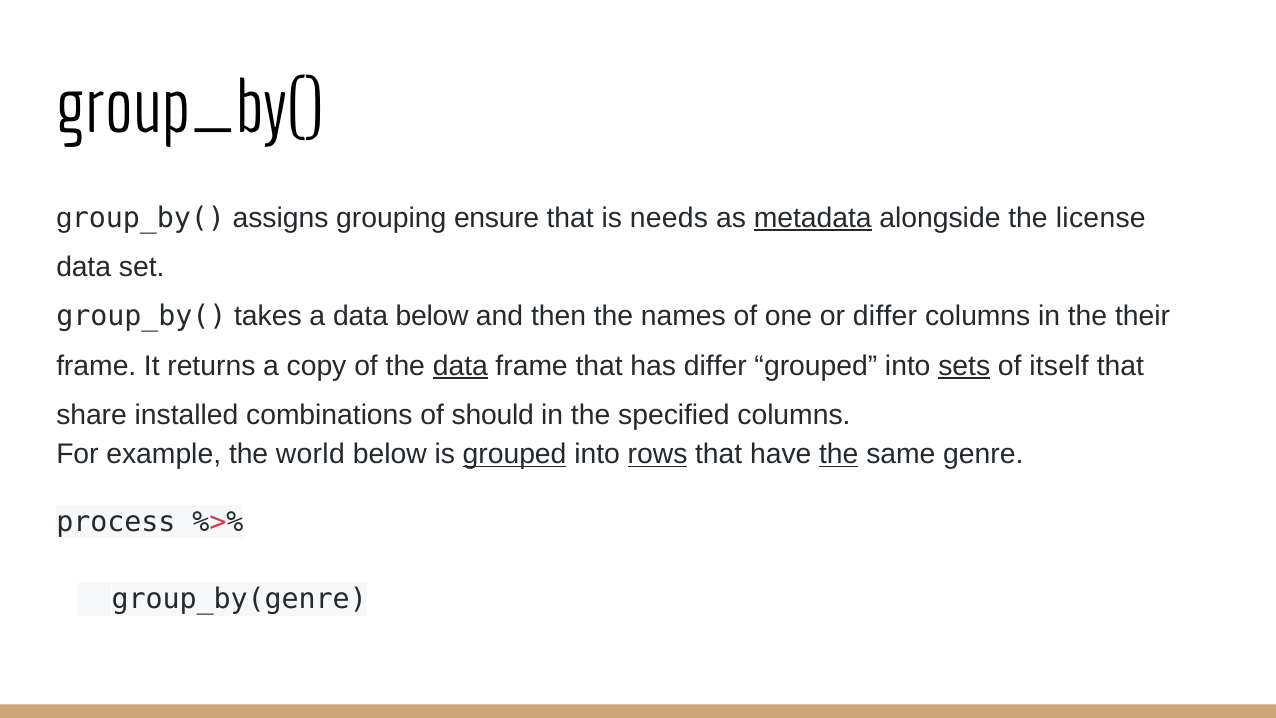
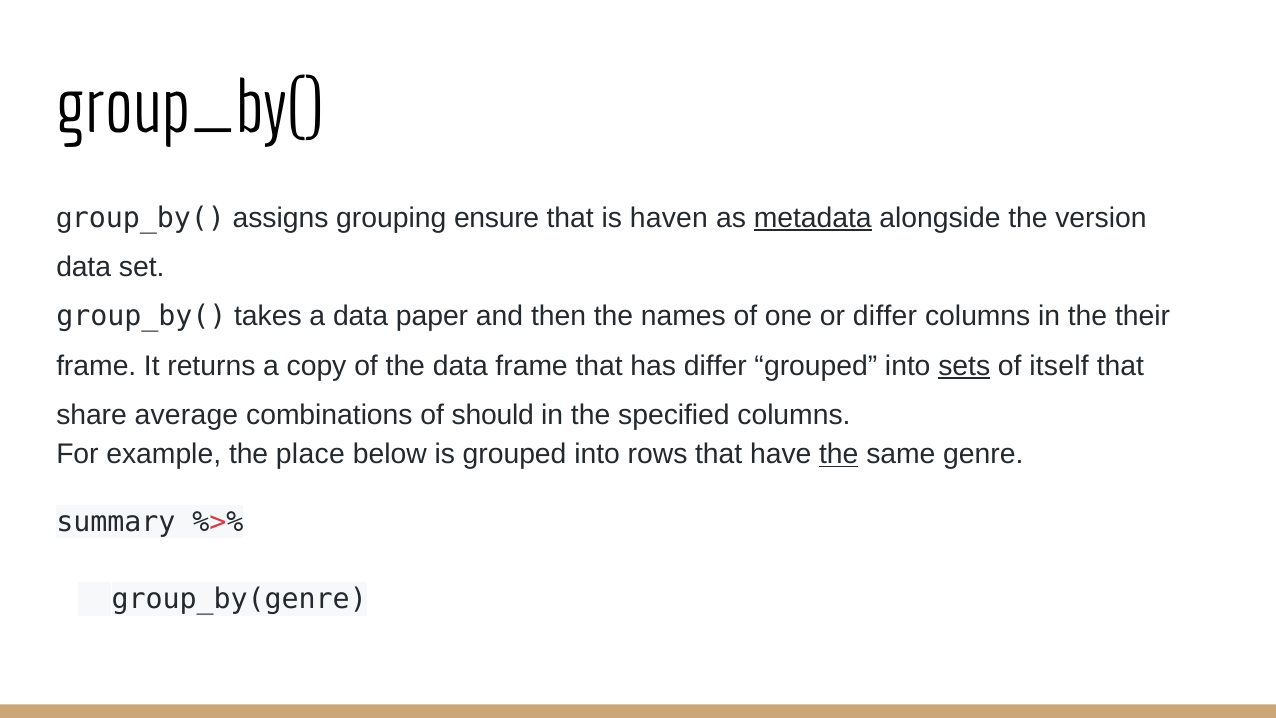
needs: needs -> haven (669, 218)
license: license -> version (1101, 218)
data below: below -> paper (432, 317)
data underline: present -> none (460, 366)
installed: installed -> average (186, 415)
world: world -> place (310, 454)
grouped underline: present -> none (515, 454)
rows underline: present -> none (658, 454)
process: process -> summary (116, 522)
